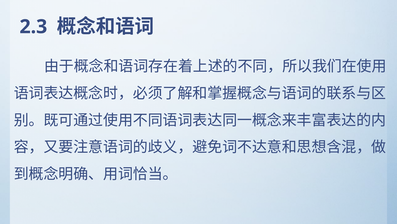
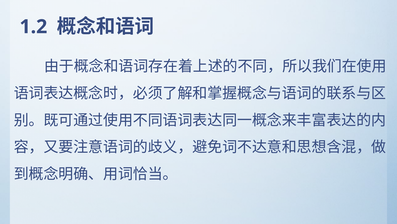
2.3: 2.3 -> 1.2 (33, 27)
